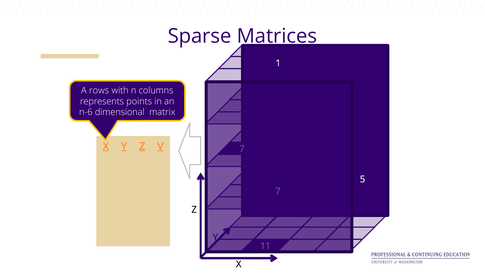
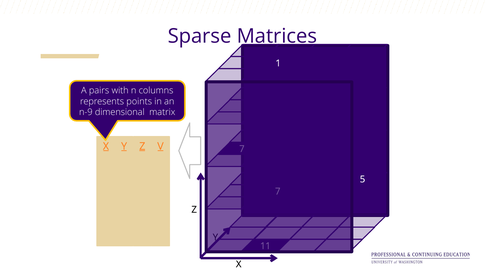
rows: rows -> pairs (99, 90)
n-6: n-6 -> n-9 (86, 112)
